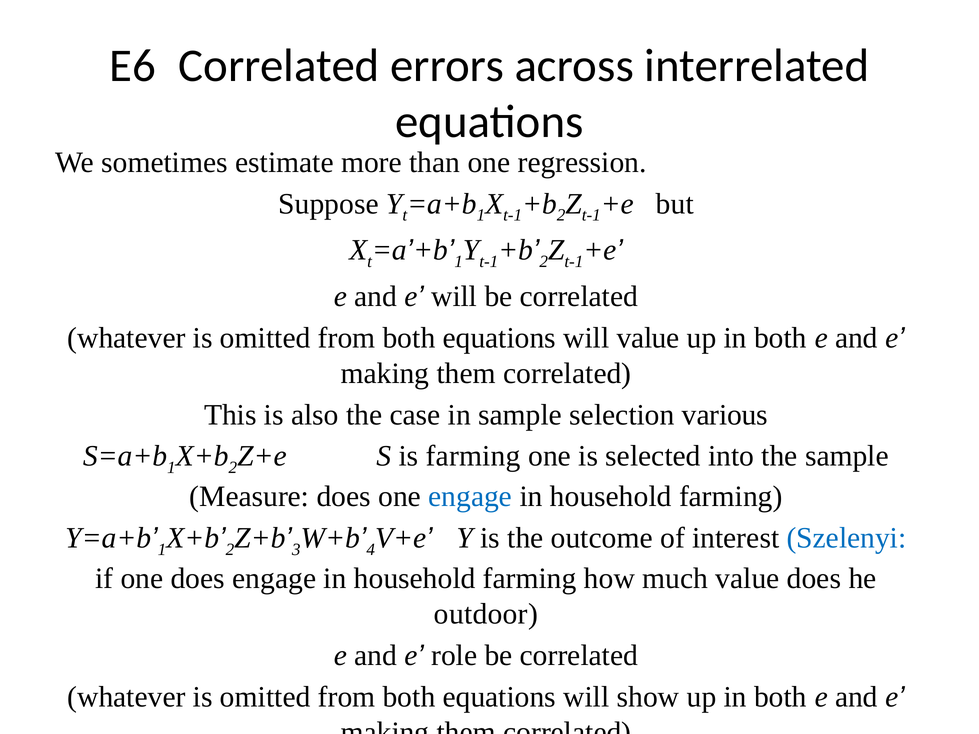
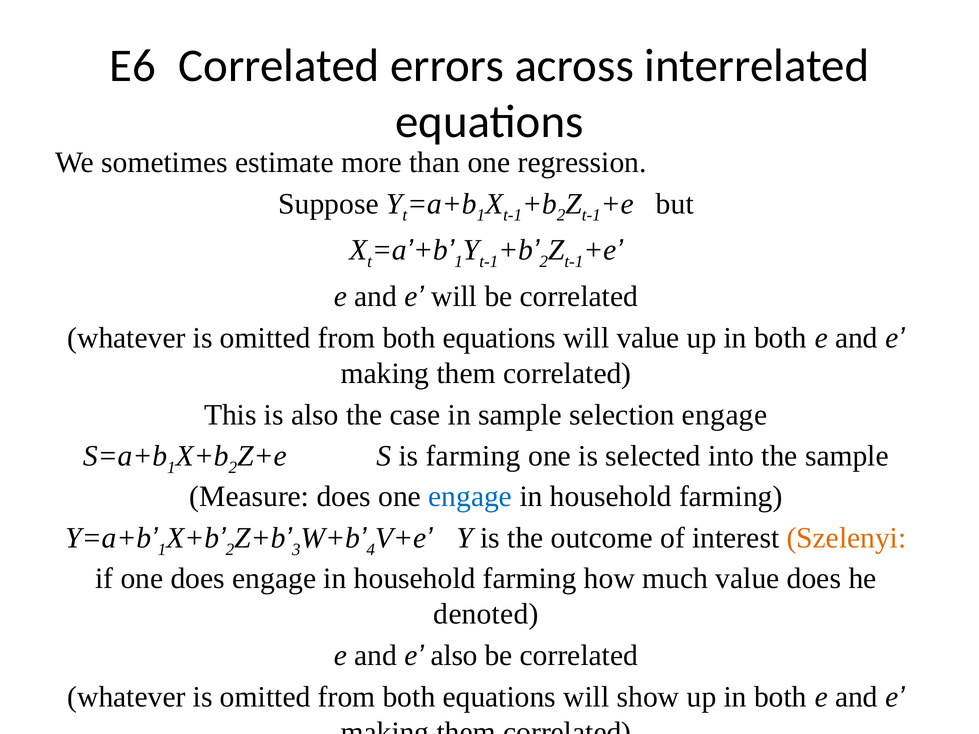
selection various: various -> engage (725, 415)
Szelenyi colour: blue -> orange (846, 538)
outdoor: outdoor -> denoted (486, 614)
e role: role -> also (454, 656)
